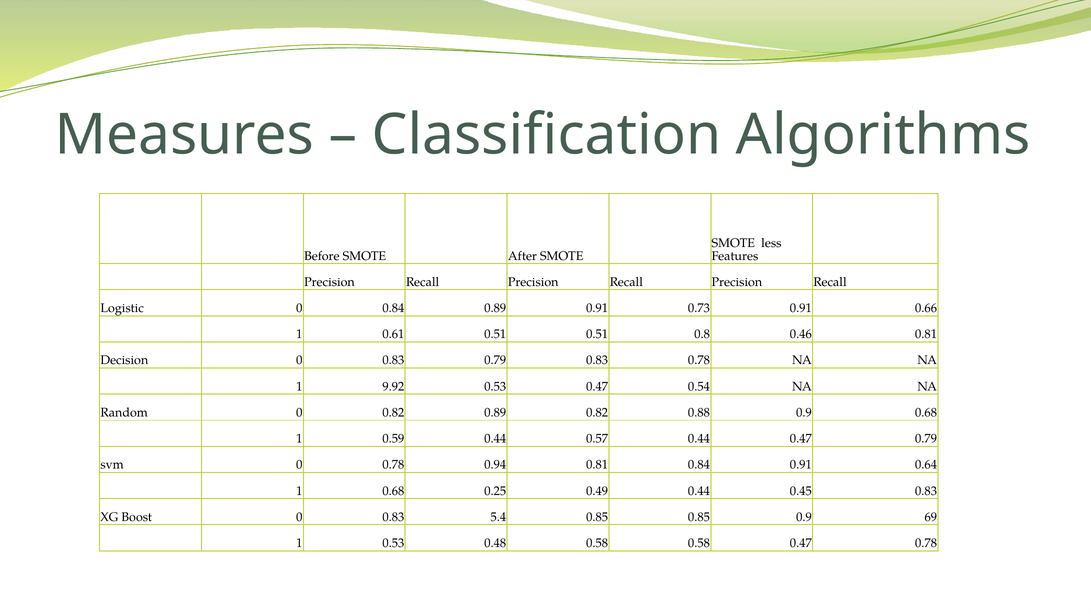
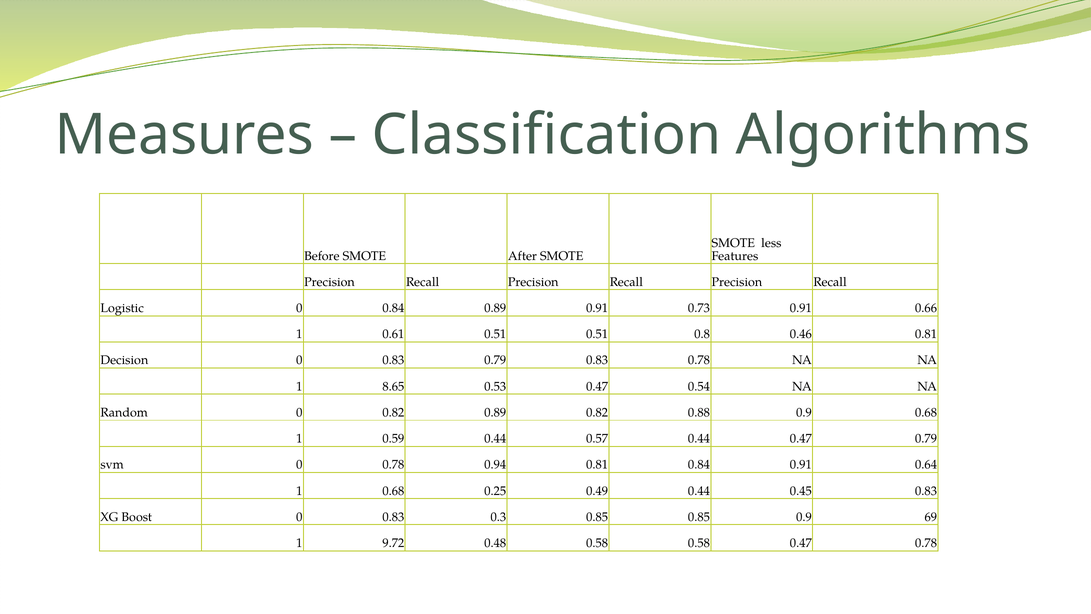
9.92: 9.92 -> 8.65 (393, 386)
5.4: 5.4 -> 0.3 (498, 517)
1 0.53: 0.53 -> 9.72 (393, 543)
